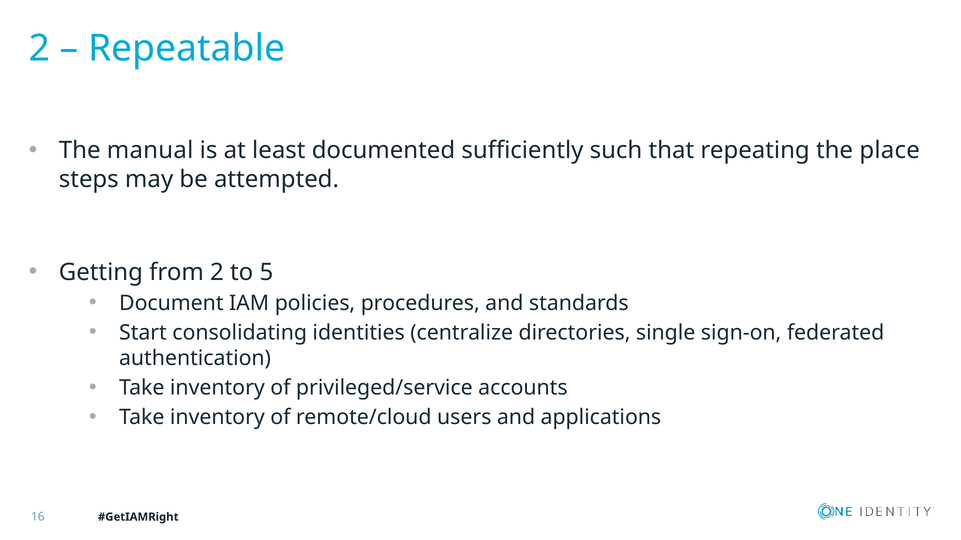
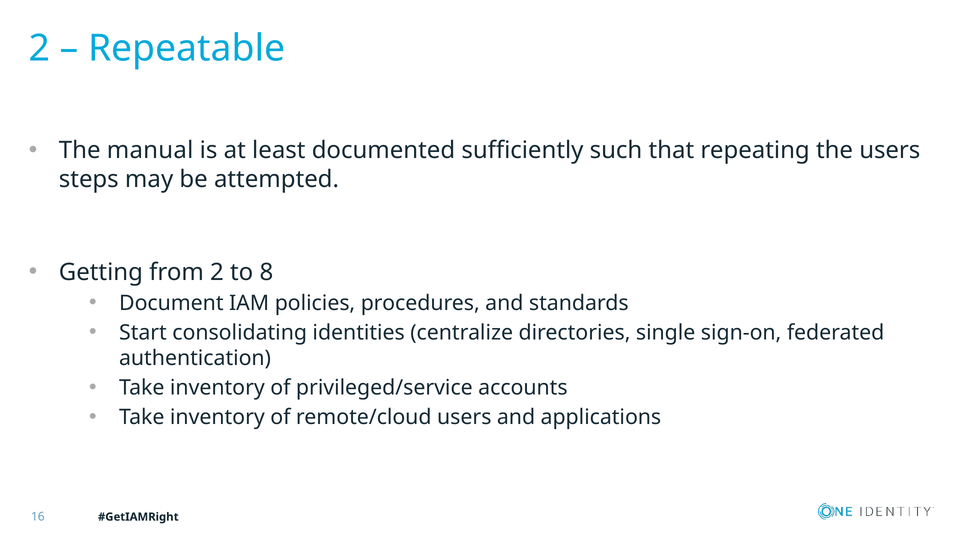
the place: place -> users (890, 151)
5: 5 -> 8 (266, 272)
